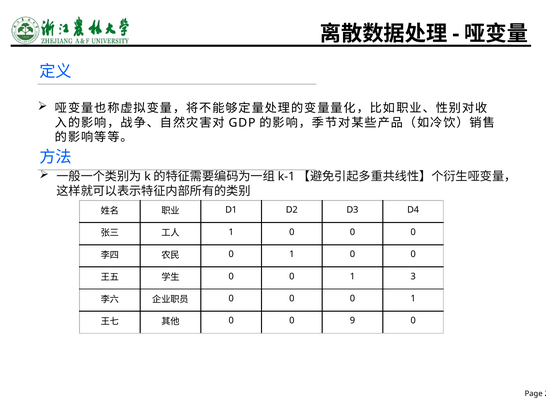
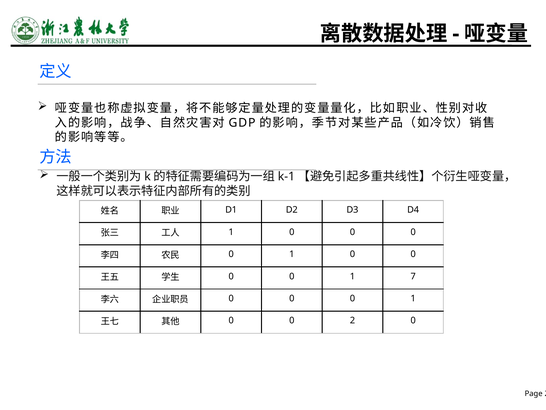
3: 3 -> 7 (413, 276)
9: 9 -> 2 (352, 320)
